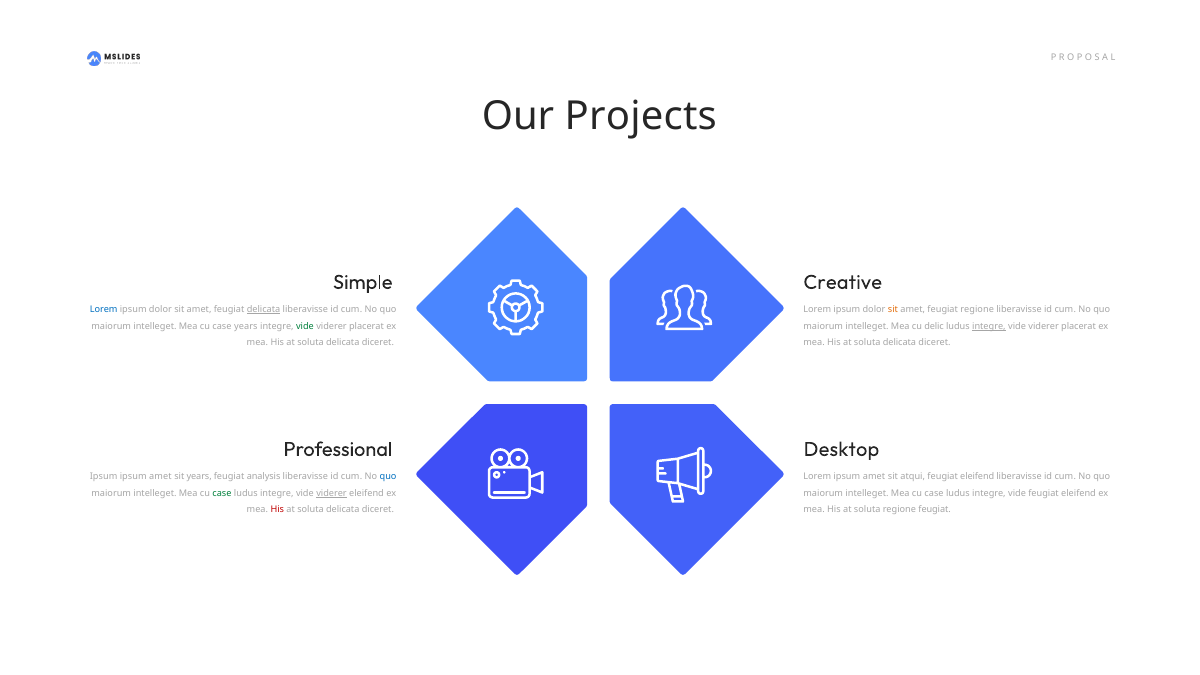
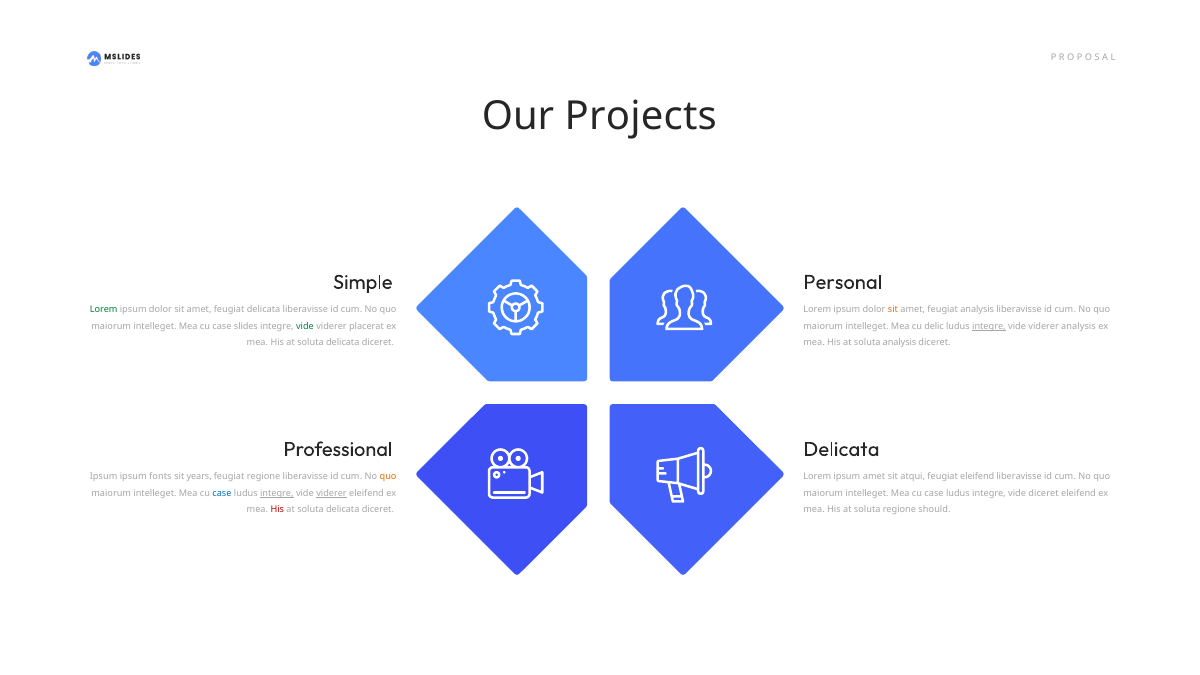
Creative: Creative -> Personal (843, 282)
Lorem colour: blue -> green (104, 309)
delicata underline: present -> none (264, 309)
feugiat regione: regione -> analysis (977, 309)
case years: years -> slides (246, 326)
placerat: placerat -> analysis (1078, 326)
delicata: delicata -> analysis (899, 342)
Desktop: Desktop -> Delicata (841, 449)
amet: amet -> fonts (160, 477)
feugiat analysis: analysis -> regione (264, 477)
quo colour: blue -> orange (388, 477)
case colour: green -> blue (222, 493)
integre underline: none -> present (277, 493)
vide feugiat: feugiat -> diceret (1044, 493)
regione feugiat: feugiat -> should (935, 510)
